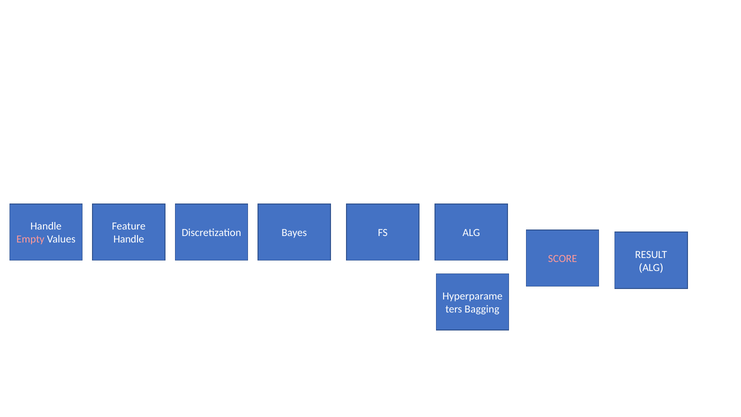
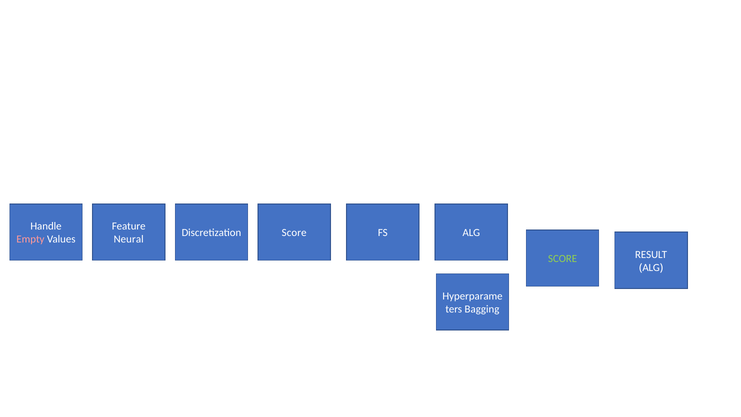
Discretization Bayes: Bayes -> Score (294, 233)
Handle: Handle -> Neural (129, 239)
SCORE colour: pink -> light green (563, 259)
